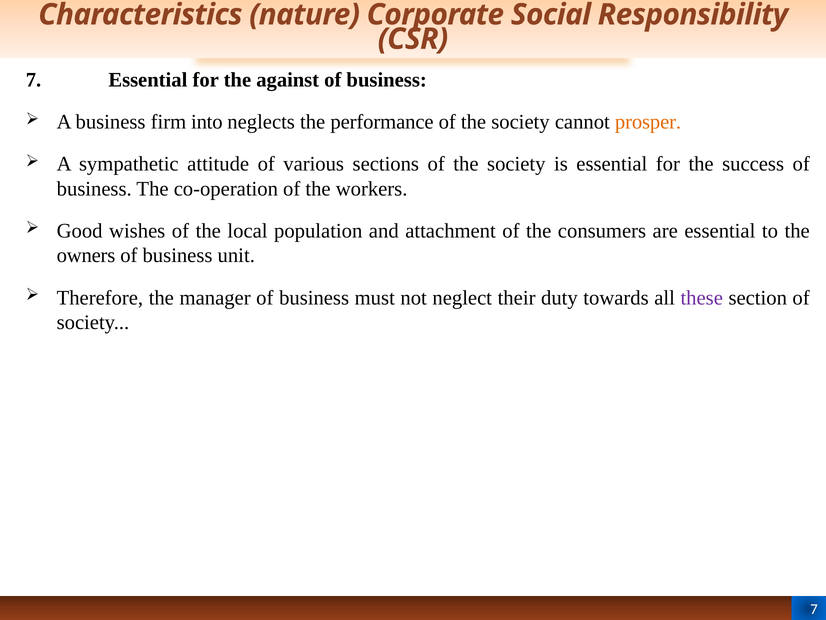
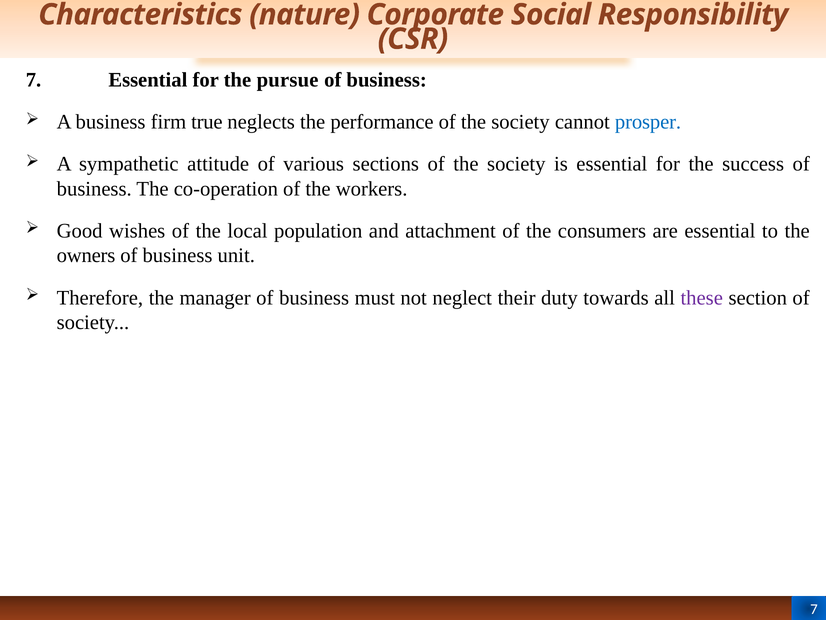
against: against -> pursue (288, 80)
into: into -> true (207, 122)
prosper colour: orange -> blue (648, 122)
